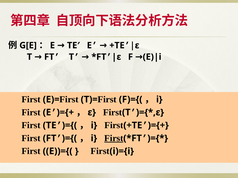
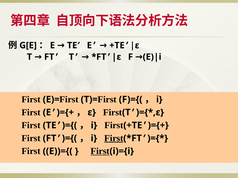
First underline: none -> present (100, 152)
